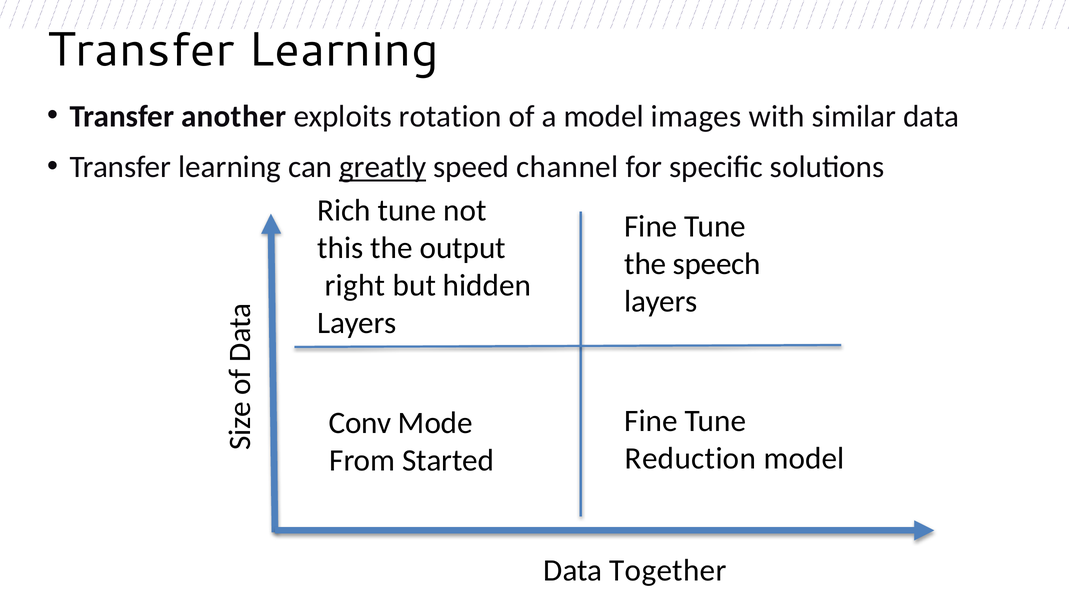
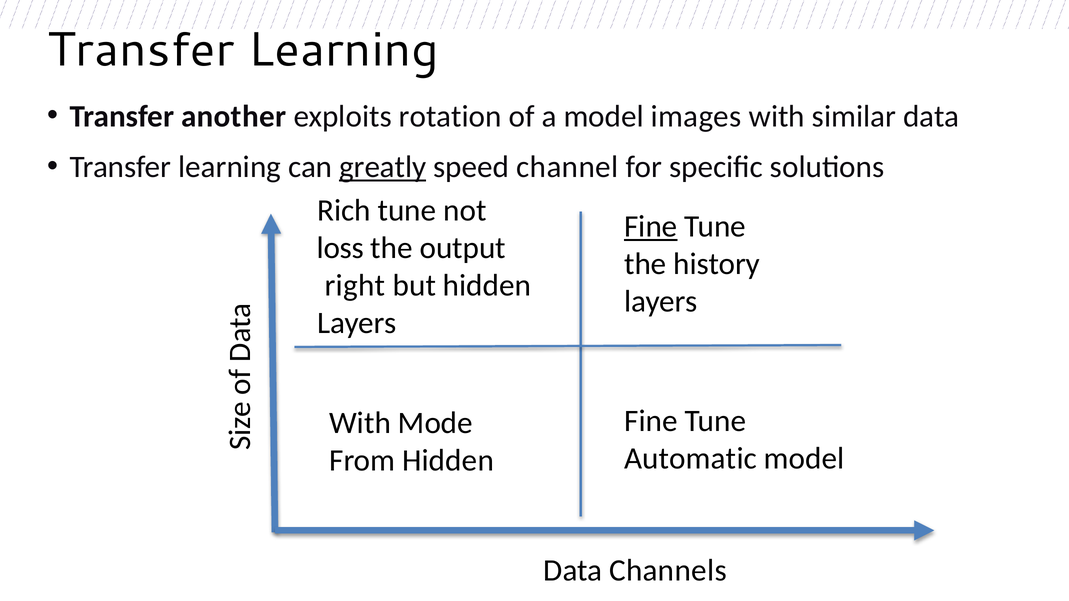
Fine underline: none -> present (651, 227)
this: this -> loss (341, 248)
speech: speech -> history (717, 264)
Conv: Conv -> With (360, 423)
Reduction: Reduction -> Automatic (691, 459)
From Started: Started -> Hidden (448, 460)
Together: Together -> Channels (668, 571)
